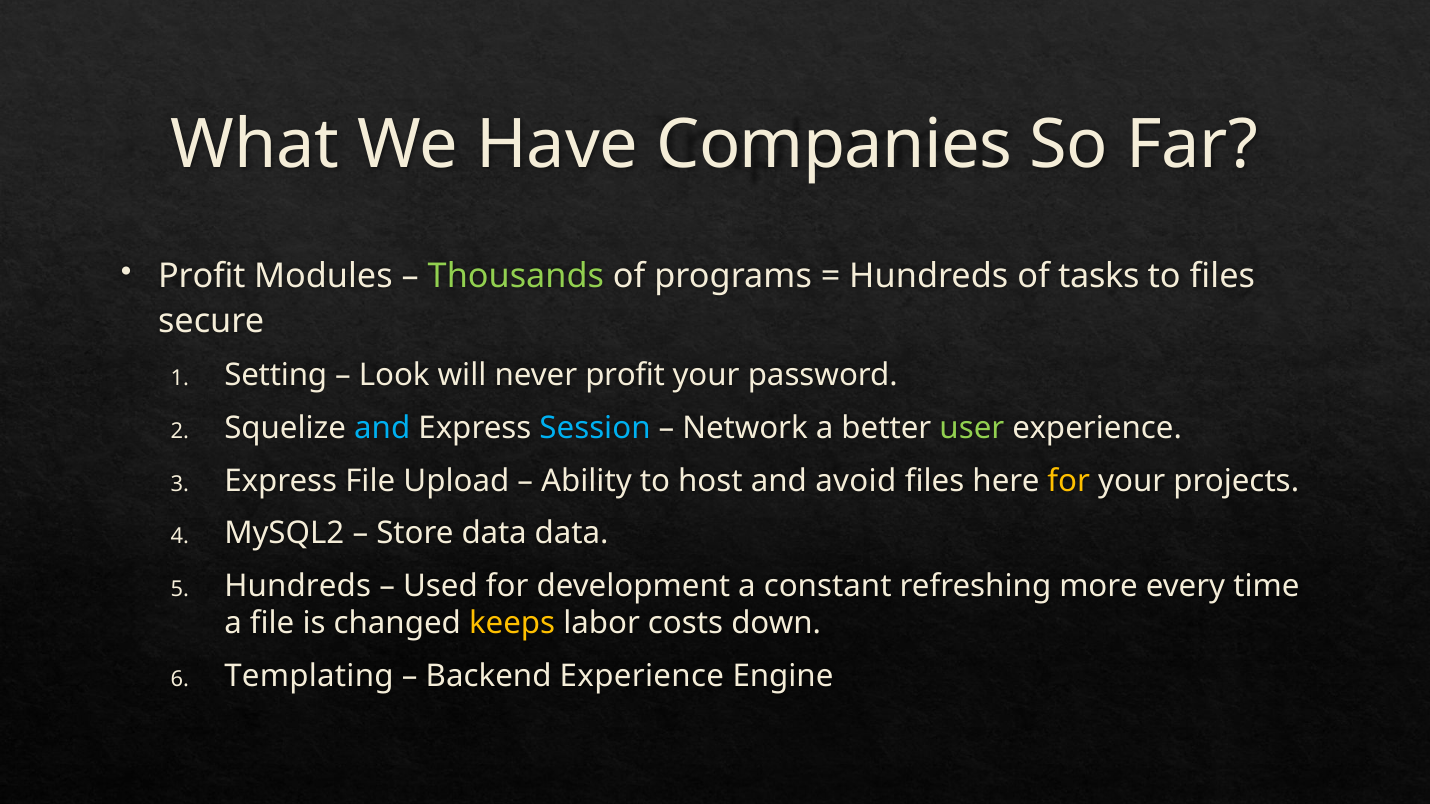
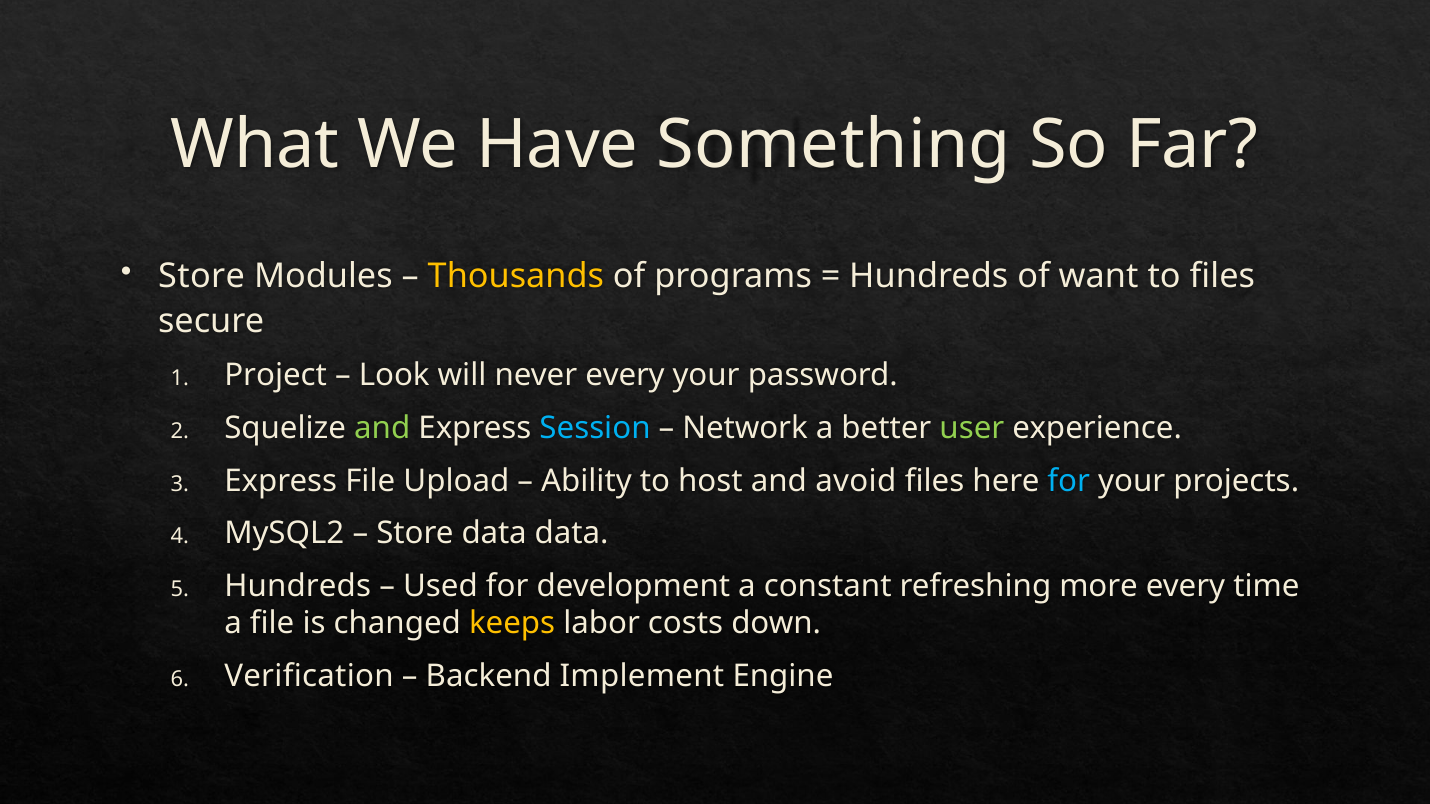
Companies: Companies -> Something (834, 145)
Profit: Profit -> Store (202, 276)
Thousands colour: light green -> yellow (516, 276)
tasks: tasks -> want (1099, 276)
Setting: Setting -> Project (276, 375)
never profit: profit -> every (625, 375)
and colour: light blue -> light green (382, 428)
for colour: yellow -> light blue (1069, 481)
Templating: Templating -> Verification (309, 677)
Backend Experience: Experience -> Implement (642, 677)
